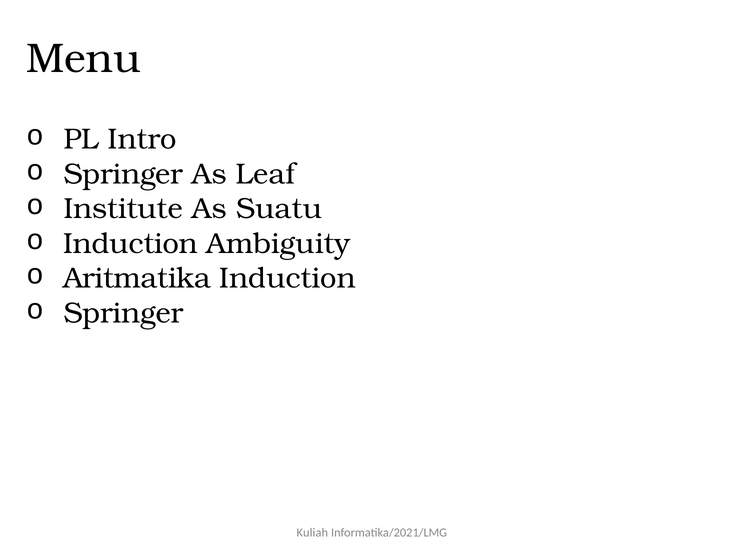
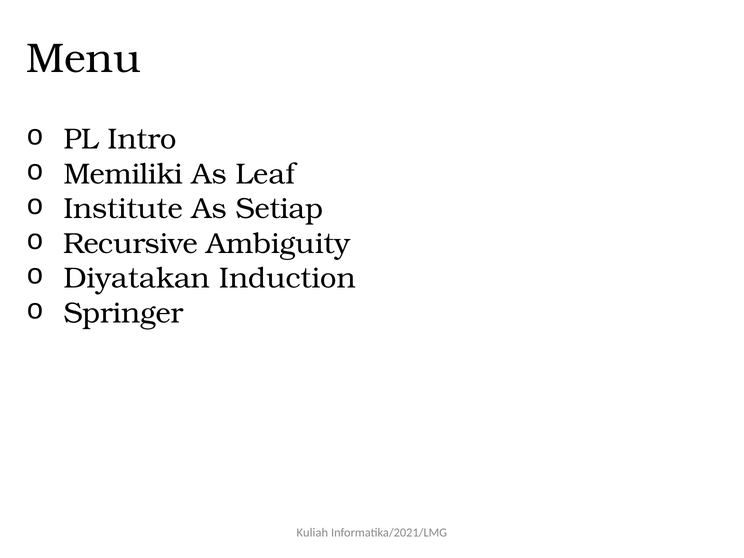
Springer: Springer -> Memiliki (123, 174)
Suatu: Suatu -> Setiap (280, 209)
Induction: Induction -> Recursive (131, 244)
Aritmatika: Aritmatika -> Diyatakan (137, 278)
